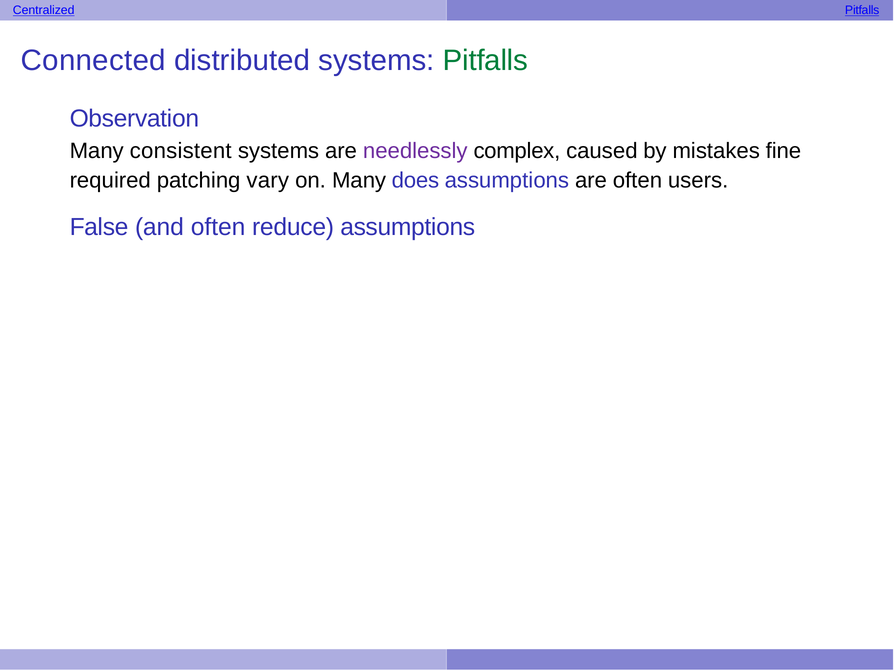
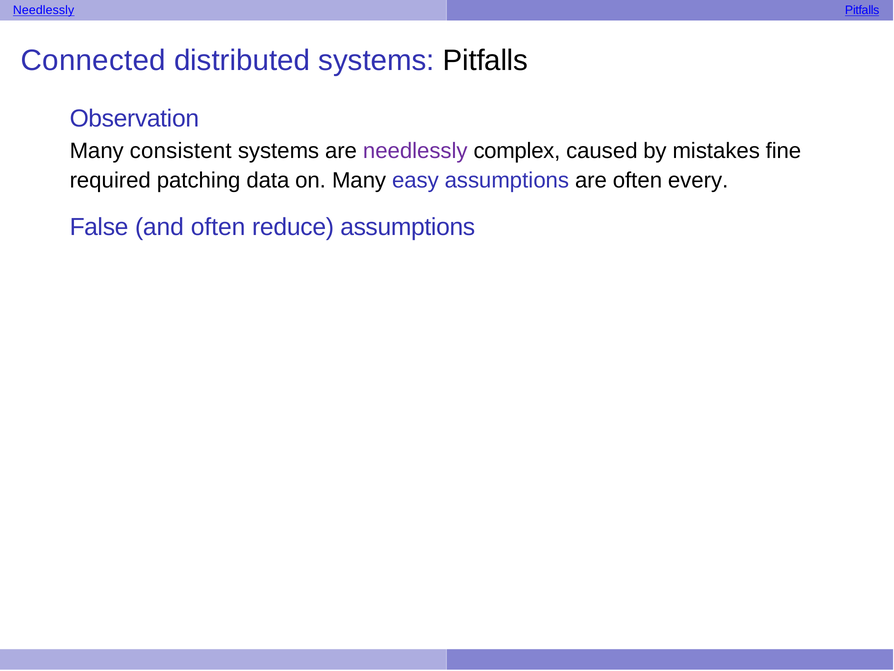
Centralized: Centralized -> Needlessly (44, 10)
Pitfalls colour: green -> black (485, 60)
vary: vary -> data (268, 181)
does: does -> easy (415, 181)
users: users -> every (698, 181)
